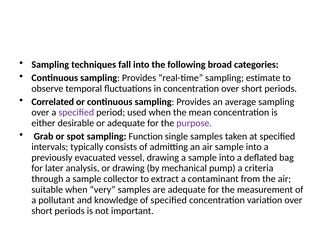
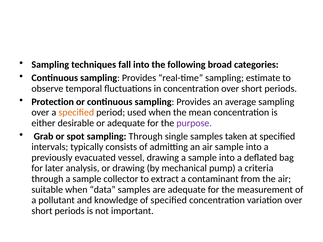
Correlated: Correlated -> Protection (53, 102)
speciﬁed colour: purple -> orange (76, 113)
sampling Function: Function -> Through (146, 136)
very: very -> data (103, 190)
